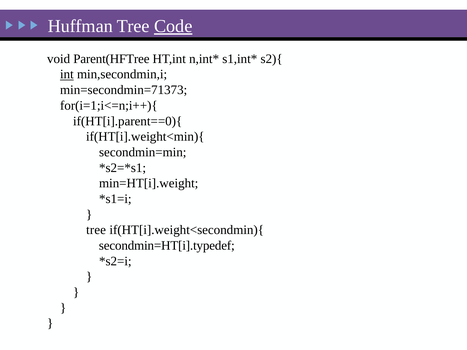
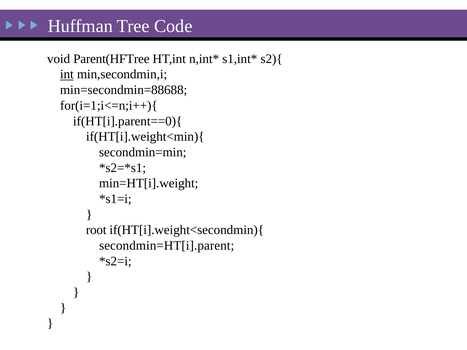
Code underline: present -> none (173, 26)
min=secondmin=71373: min=secondmin=71373 -> min=secondmin=88688 (124, 90)
tree: tree -> root (96, 230)
secondmin=HT[i].typedef: secondmin=HT[i].typedef -> secondmin=HT[i].parent (167, 246)
